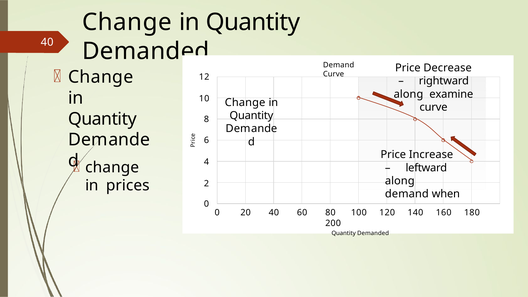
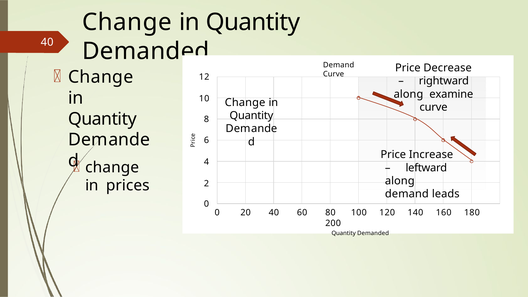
when: when -> leads (446, 194)
